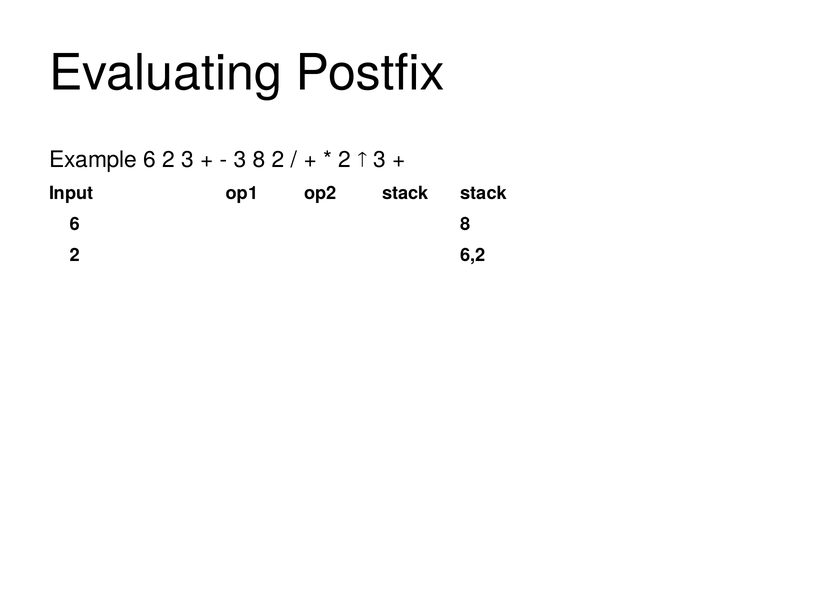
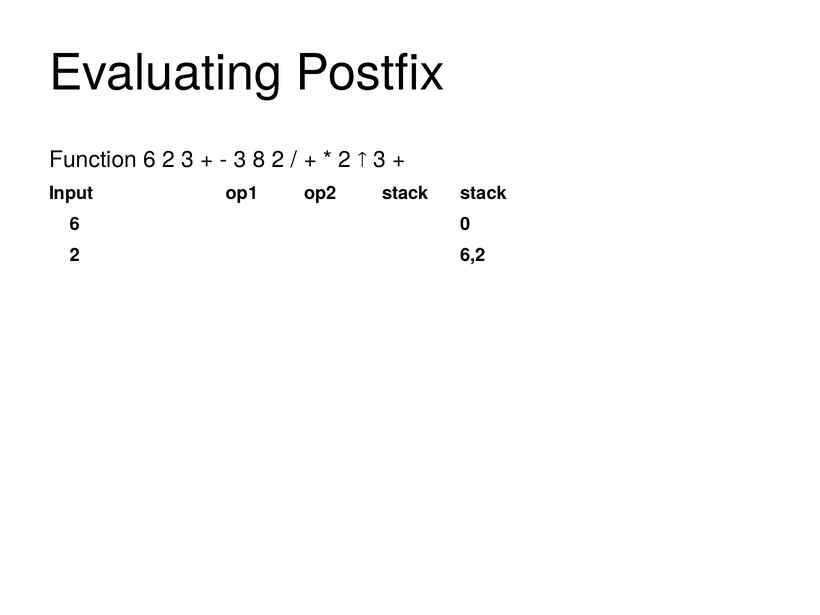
Example: Example -> Function (93, 160)
6 8: 8 -> 0 (465, 224)
